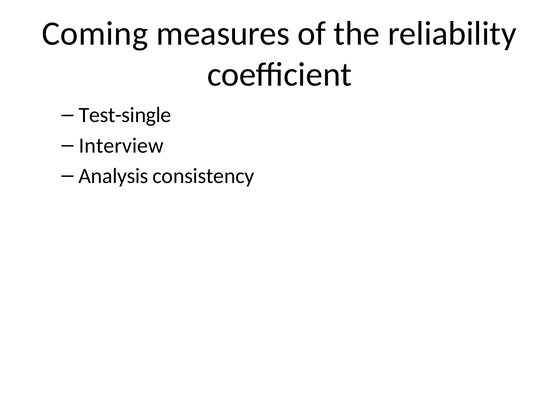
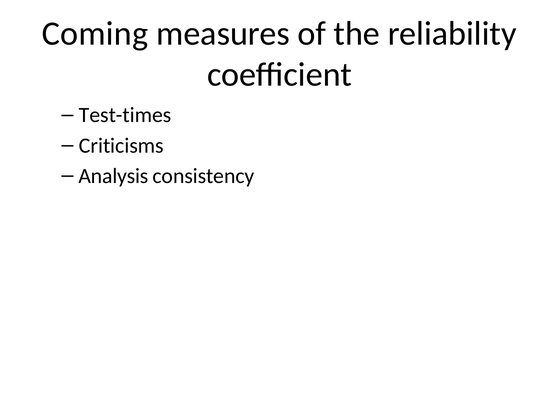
Test-single: Test-single -> Test-times (125, 115)
Interview: Interview -> Criticisms (121, 146)
